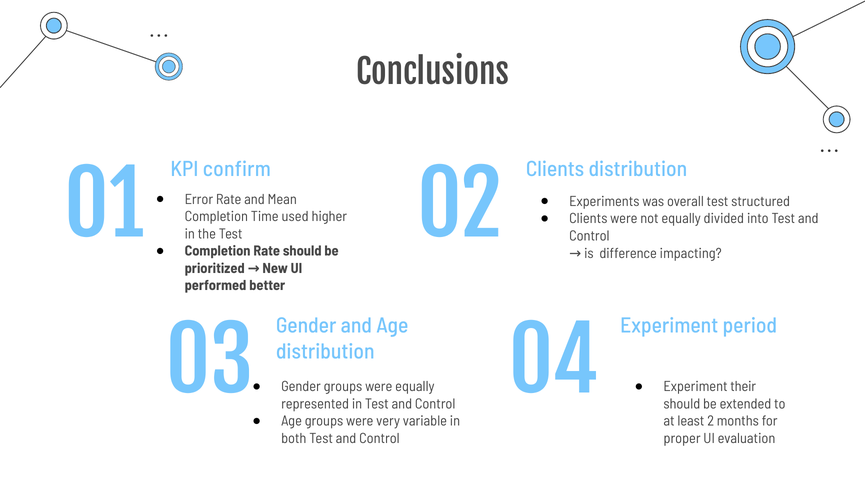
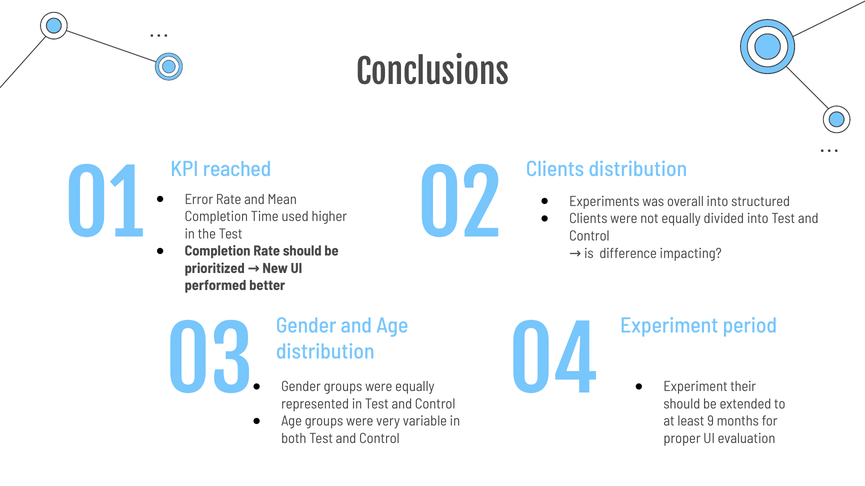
confirm: confirm -> reached (237, 169)
overall test: test -> into (717, 202)
2: 2 -> 9 (711, 422)
